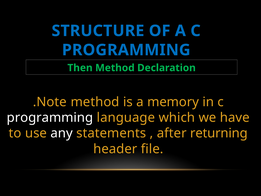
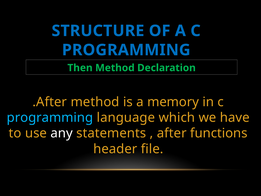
.Note: .Note -> .After (50, 102)
programming colour: white -> light blue (50, 117)
returning: returning -> functions (219, 133)
